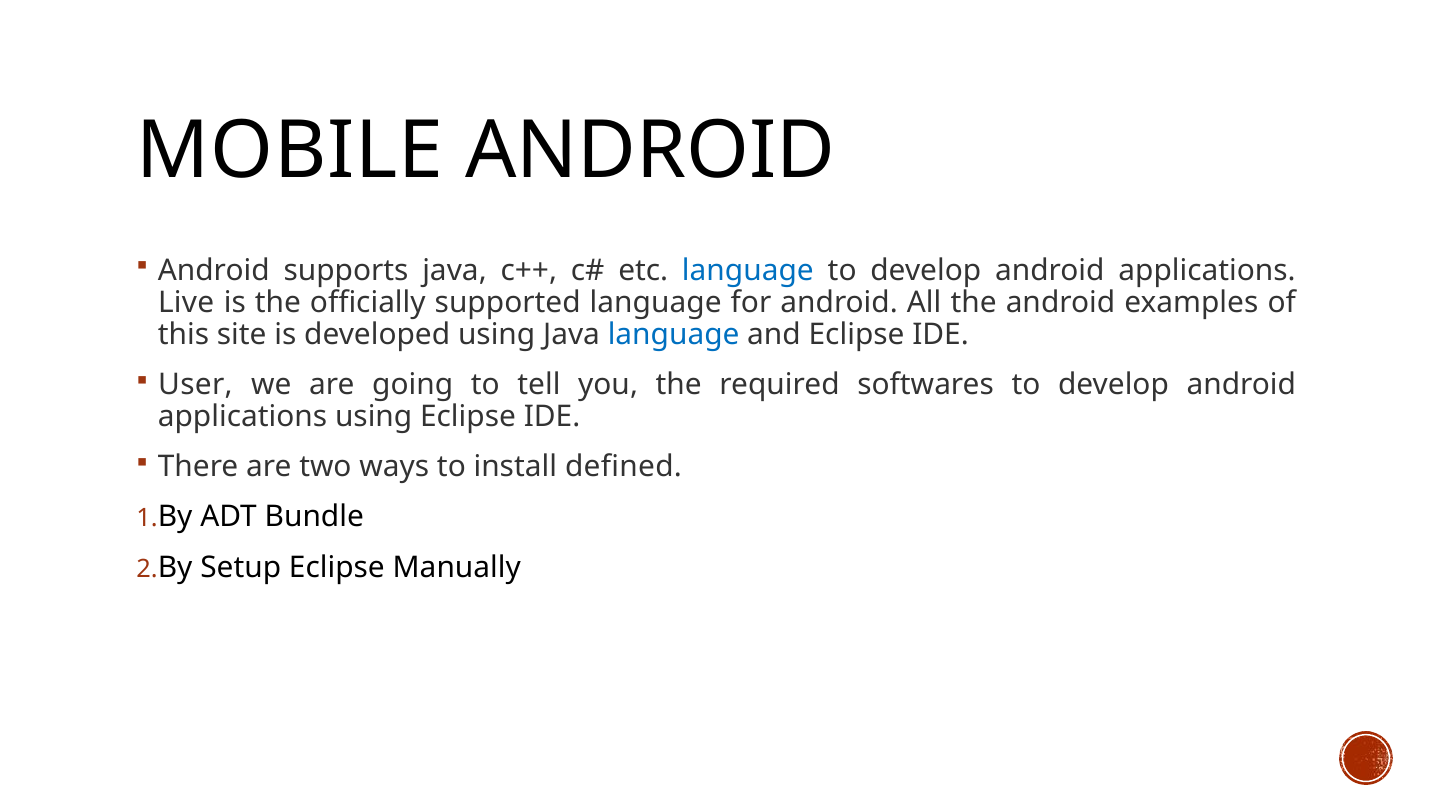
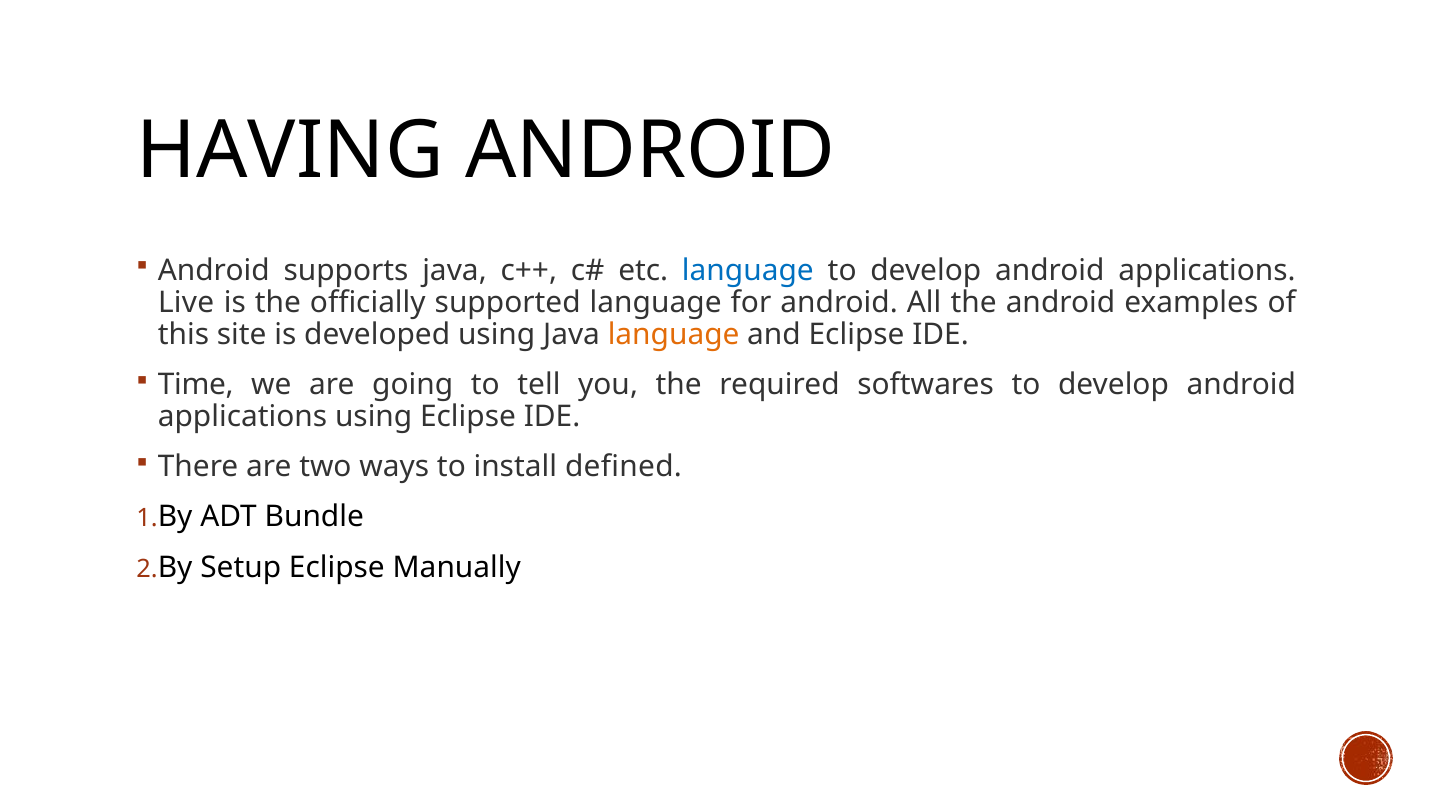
MOBILE: MOBILE -> HAVING (290, 151)
language colour: blue -> orange (674, 335)
User: User -> Time (196, 385)
